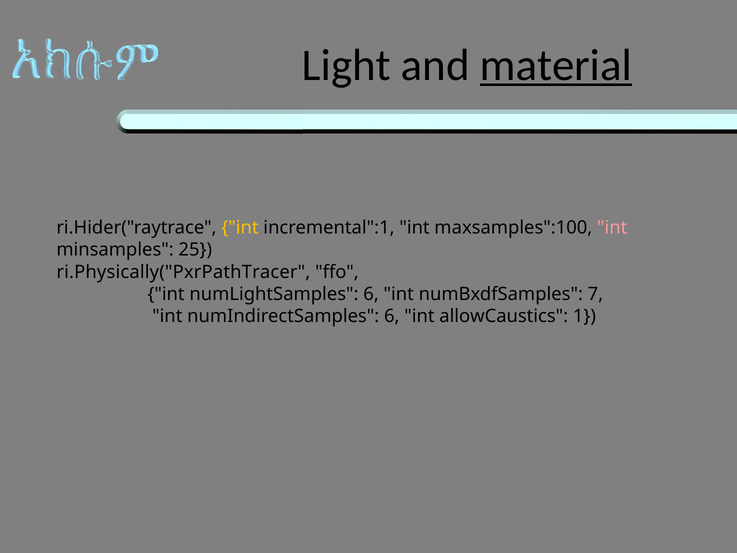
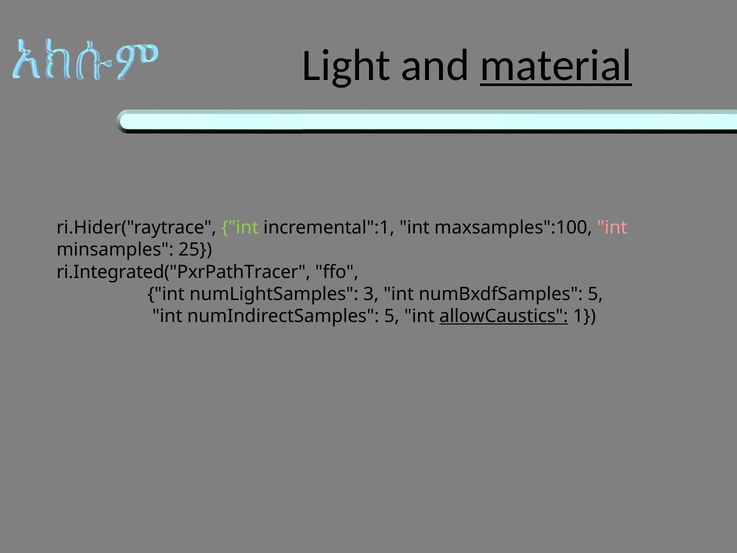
int colour: yellow -> light green (240, 228)
ri.Physically("PxrPathTracer: ri.Physically("PxrPathTracer -> ri.Integrated("PxrPathTracer (183, 272)
numLightSamples 6: 6 -> 3 (371, 294)
numBxdfSamples 7: 7 -> 5 (595, 294)
numIndirectSamples 6: 6 -> 5 (392, 316)
allowCaustics underline: none -> present (504, 316)
